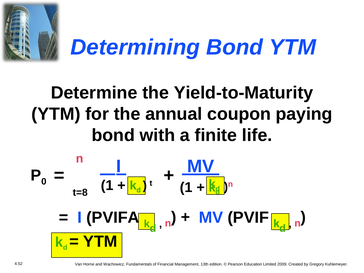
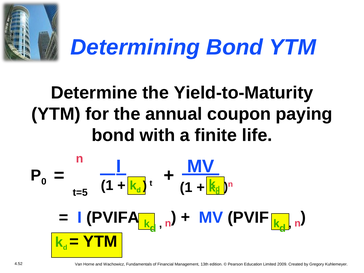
t=8: t=8 -> t=5 (80, 192)
